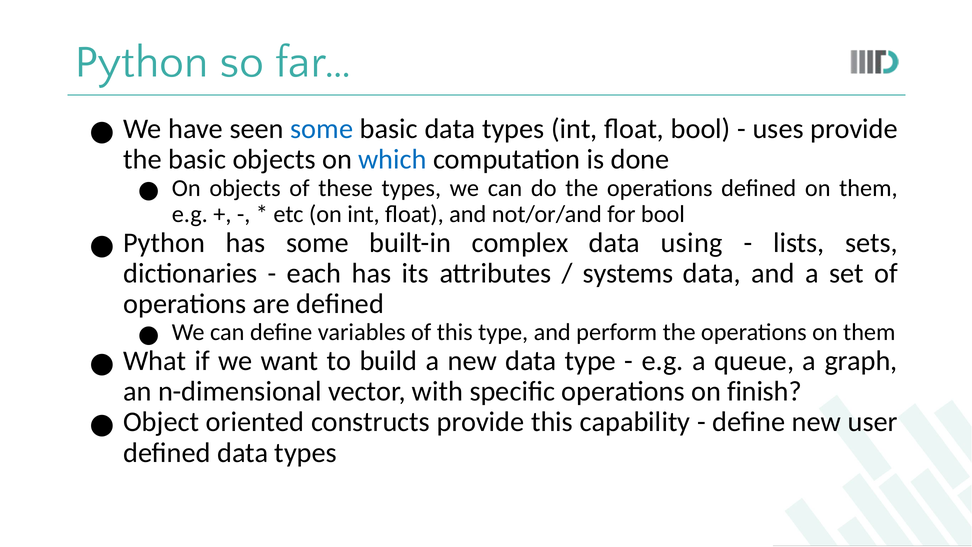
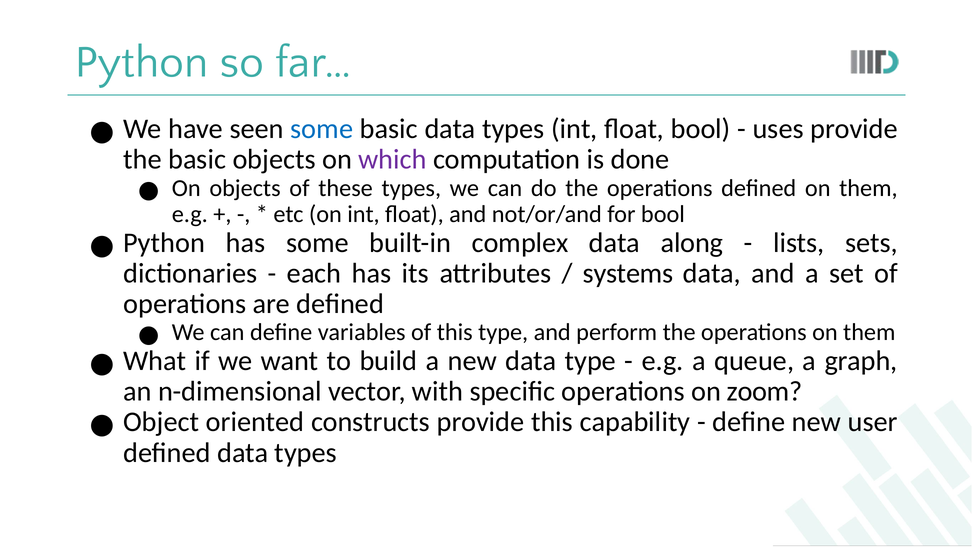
which colour: blue -> purple (392, 159)
using: using -> along (692, 243)
finish: finish -> zoom (765, 391)
